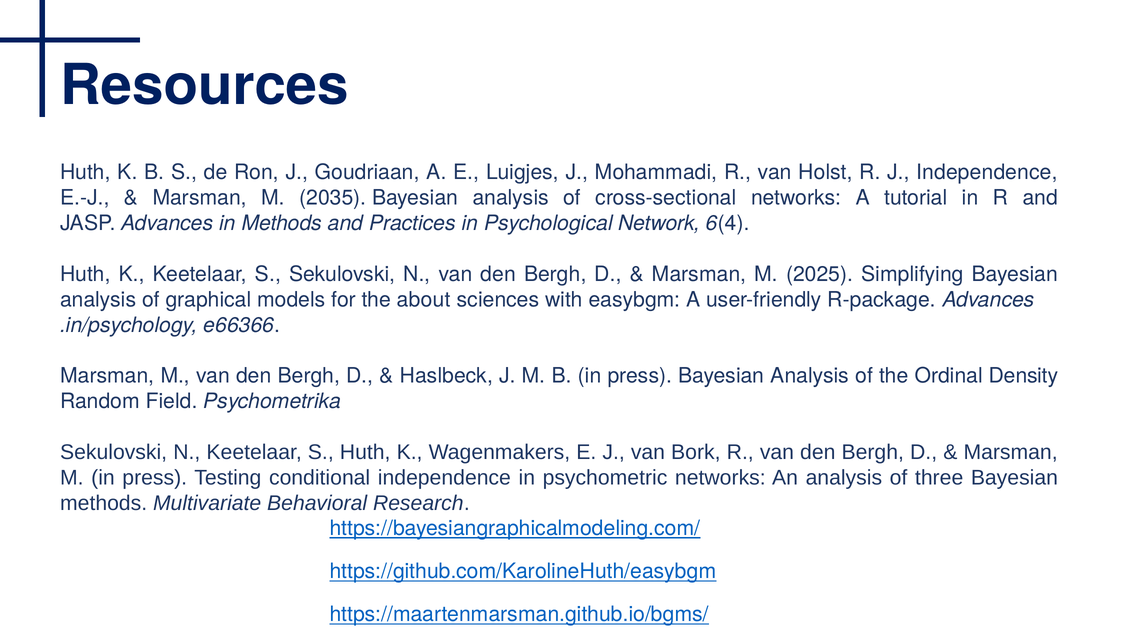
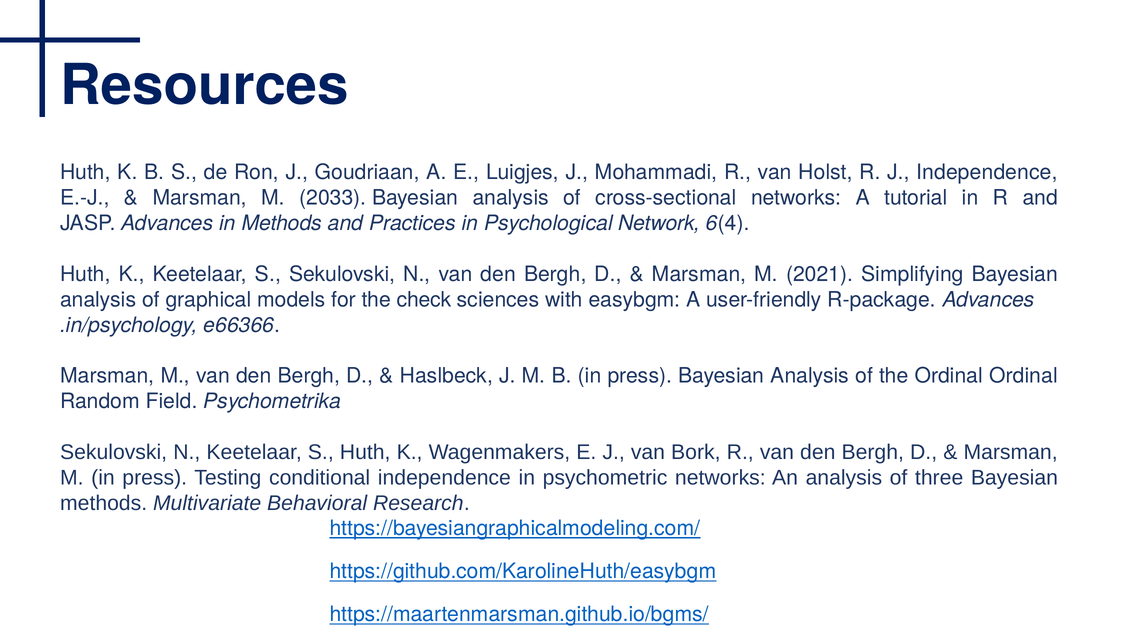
2035: 2035 -> 2033 (333, 198)
2025: 2025 -> 2021 (820, 274)
about: about -> check (424, 299)
Ordinal Density: Density -> Ordinal (1023, 376)
